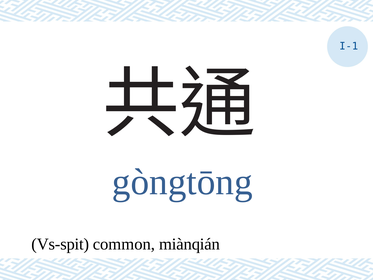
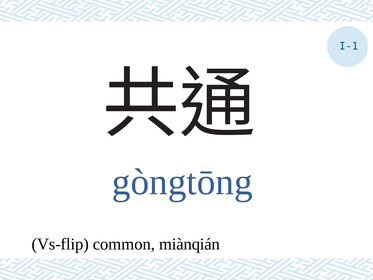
Vs-spit: Vs-spit -> Vs-flip (60, 244)
